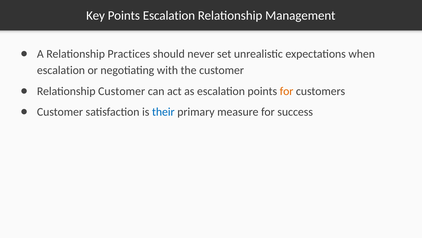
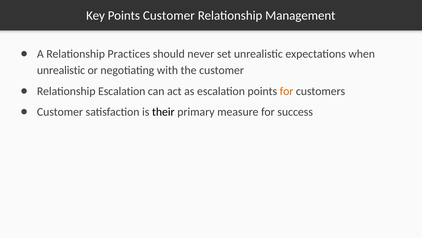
Points Escalation: Escalation -> Customer (169, 16)
escalation: escalation -> unrealistic (61, 70)
Relationship Customer: Customer -> Escalation (122, 91)
their colour: blue -> black (163, 112)
